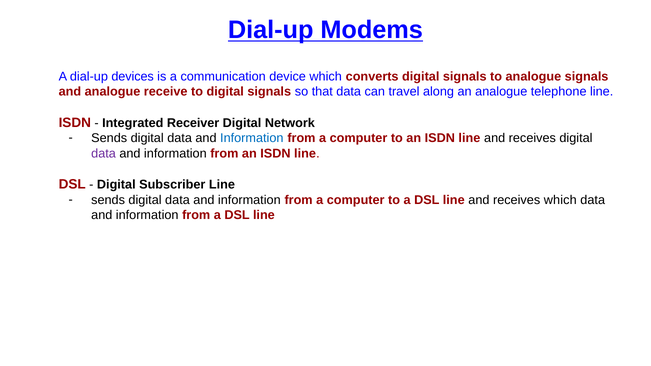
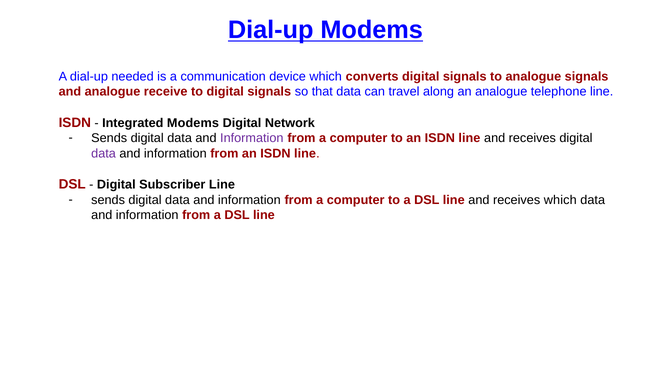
devices: devices -> needed (133, 76)
Integrated Receiver: Receiver -> Modems (193, 123)
Information colour: blue -> purple (252, 138)
